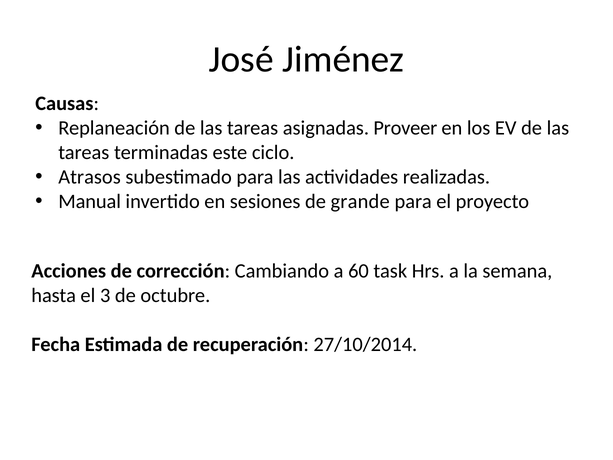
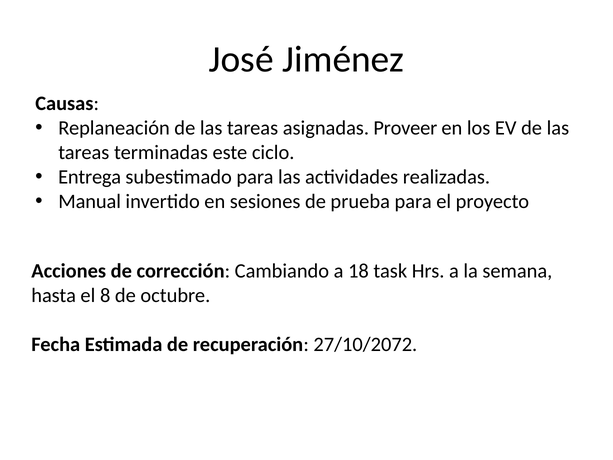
Atrasos: Atrasos -> Entrega (90, 177)
grande: grande -> prueba (360, 202)
60: 60 -> 18 (358, 271)
3: 3 -> 8 (105, 295)
27/10/2014: 27/10/2014 -> 27/10/2072 (365, 344)
